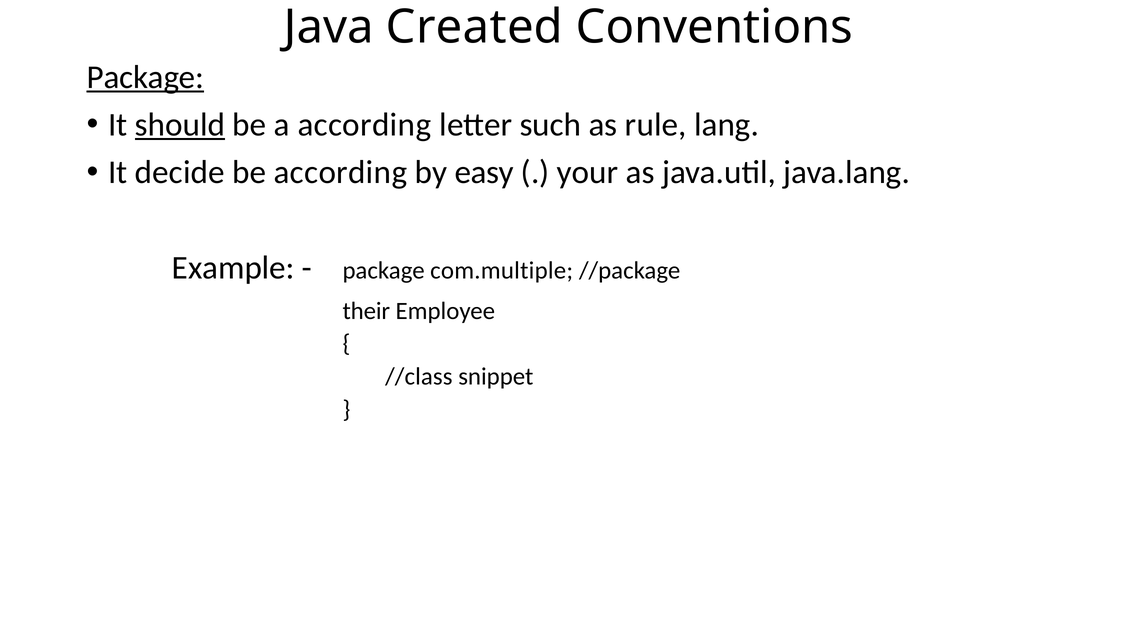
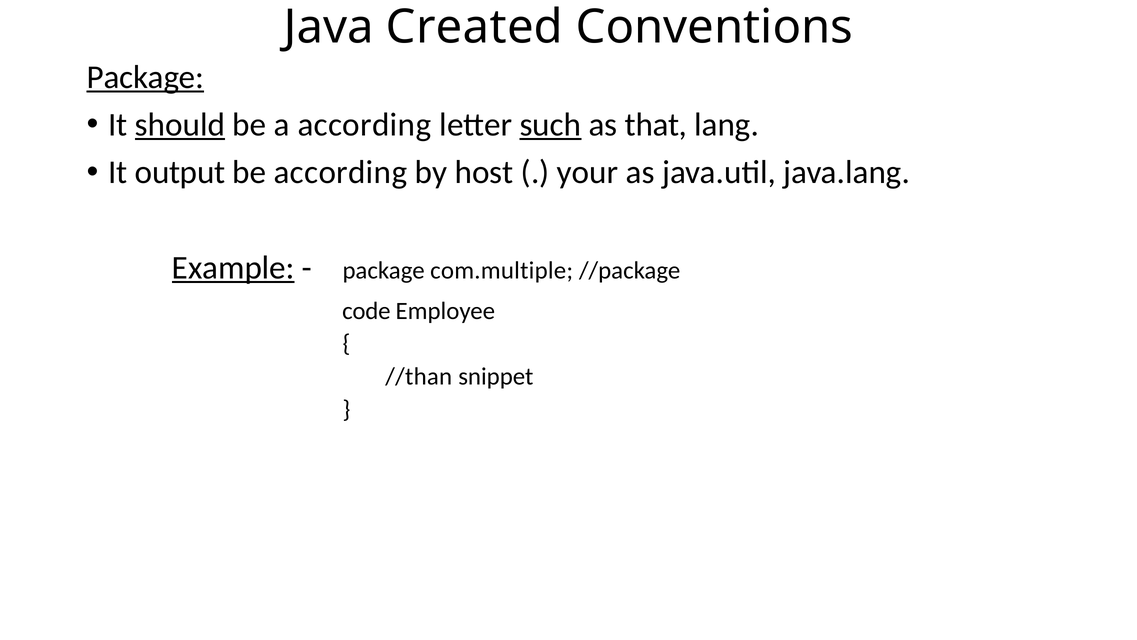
such underline: none -> present (550, 125)
rule: rule -> that (656, 125)
decide: decide -> output (180, 172)
easy: easy -> host (484, 172)
Example underline: none -> present (233, 268)
their: their -> code (366, 311)
//class: //class -> //than (419, 376)
